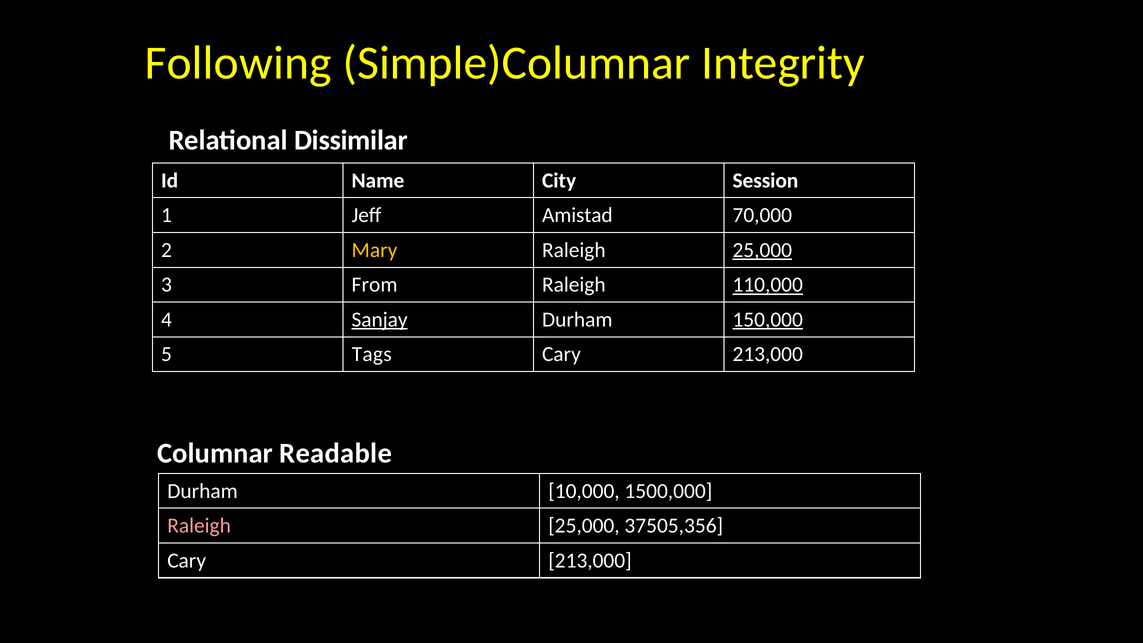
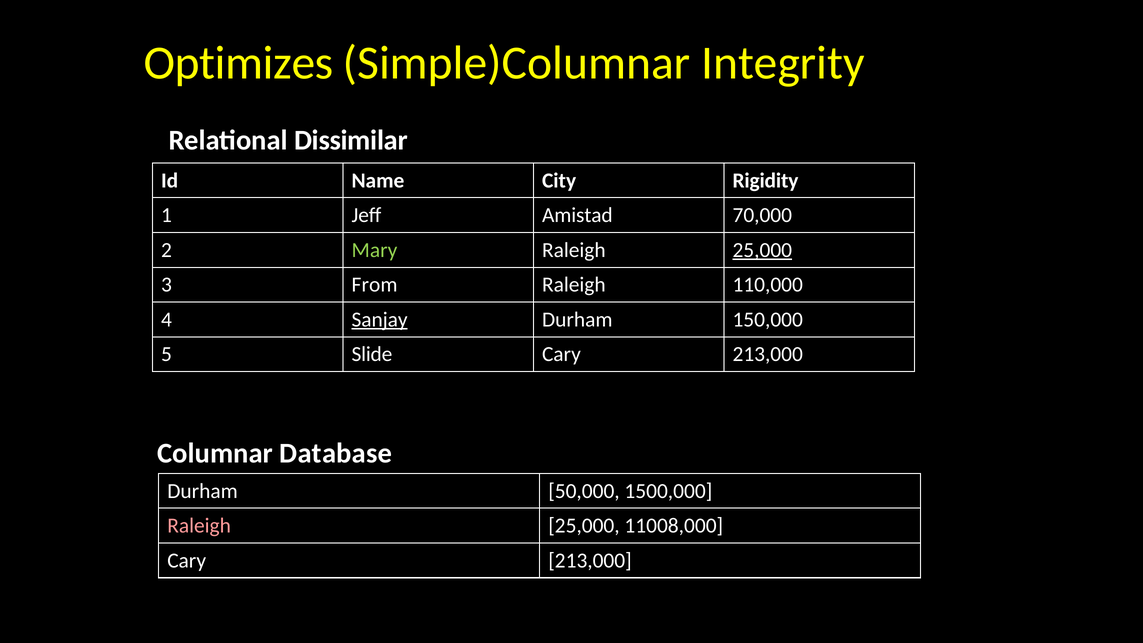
Following: Following -> Optimizes (239, 63)
Session: Session -> Rigidity (765, 181)
Mary colour: yellow -> light green (374, 250)
110,000 underline: present -> none (768, 285)
150,000 underline: present -> none (768, 320)
Tags: Tags -> Slide (372, 354)
Readable: Readable -> Database (336, 453)
10,000: 10,000 -> 50,000 (584, 491)
37505,356: 37505,356 -> 11008,000 (674, 526)
